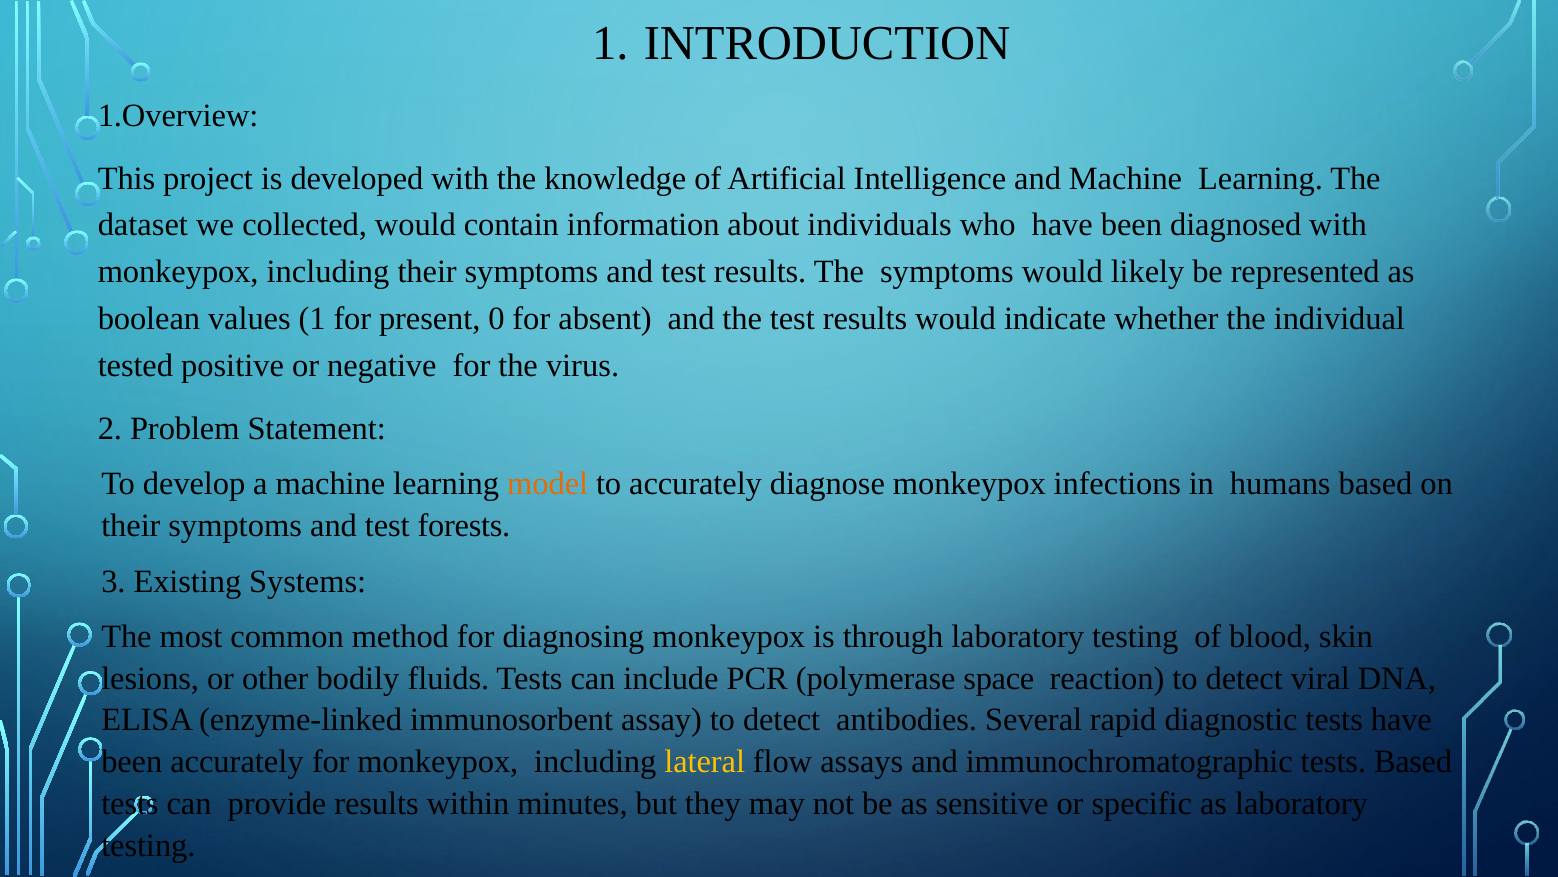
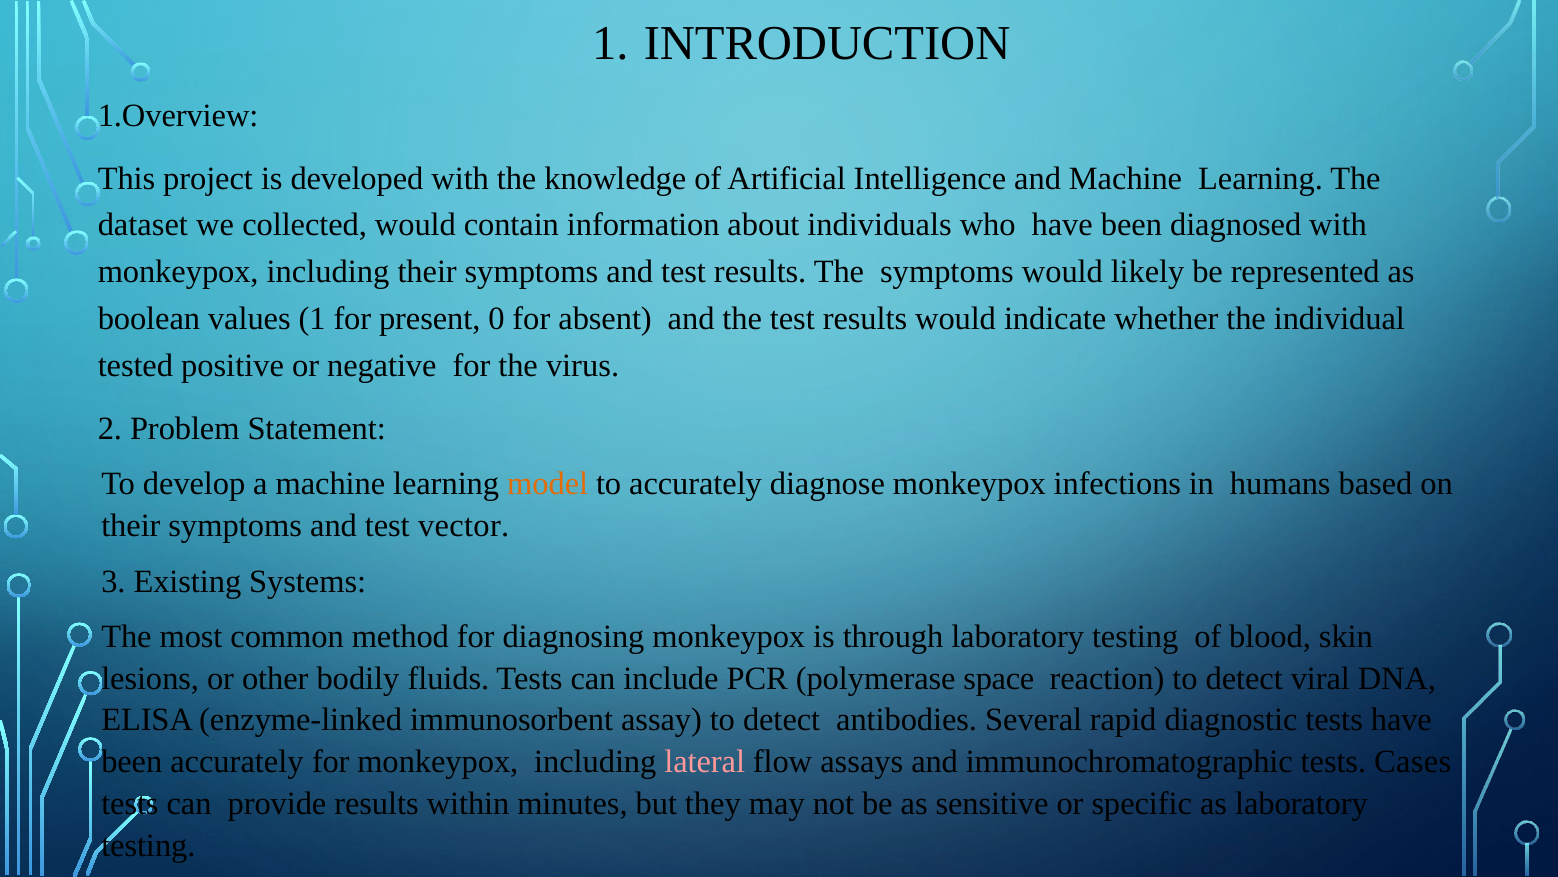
forests: forests -> vector (464, 525)
lateral colour: yellow -> pink (705, 761)
tests Based: Based -> Cases (1413, 761)
